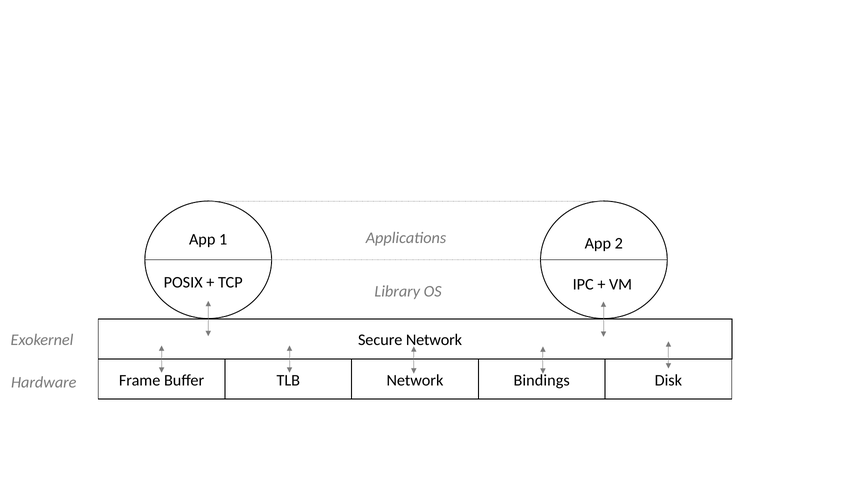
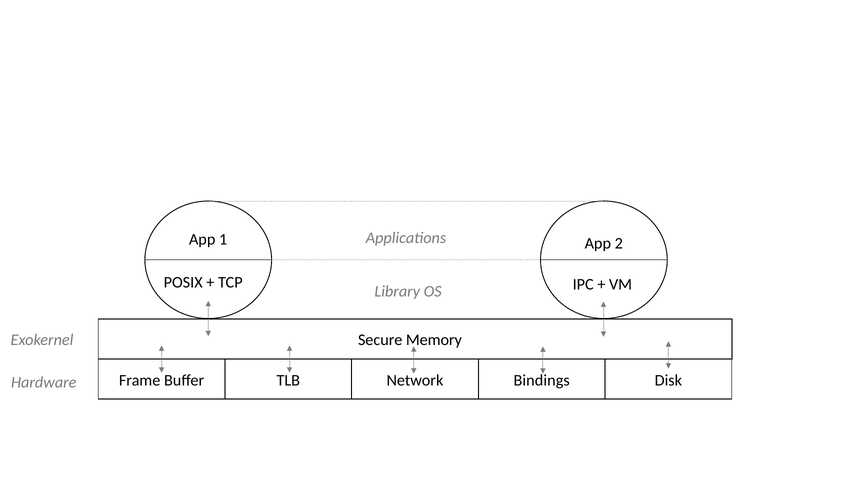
Secure Network: Network -> Memory (434, 340)
